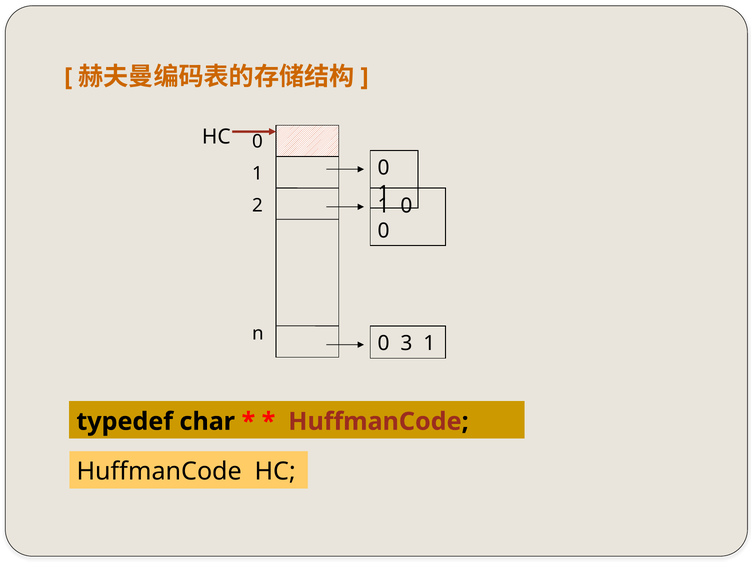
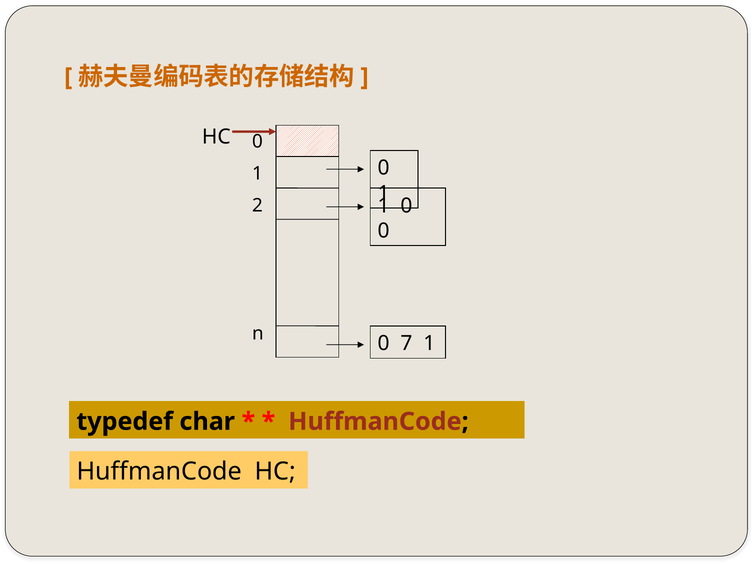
3: 3 -> 7 (406, 344)
